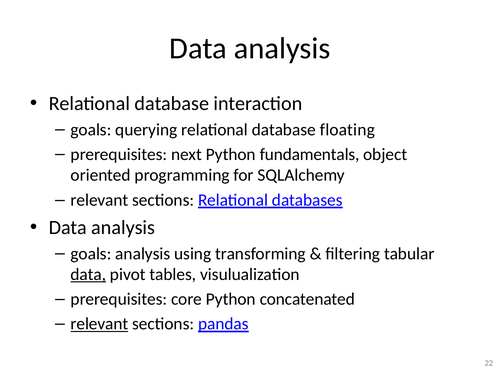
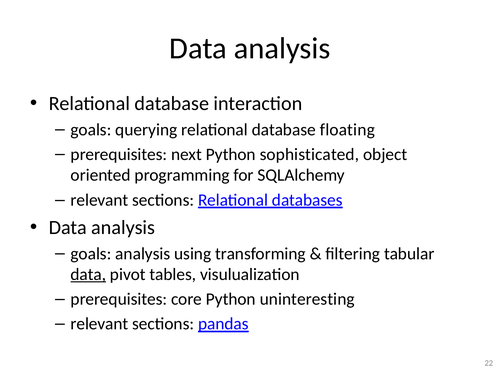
fundamentals: fundamentals -> sophisticated (309, 154)
concatenated: concatenated -> uninteresting (307, 299)
relevant underline: present -> none (99, 324)
